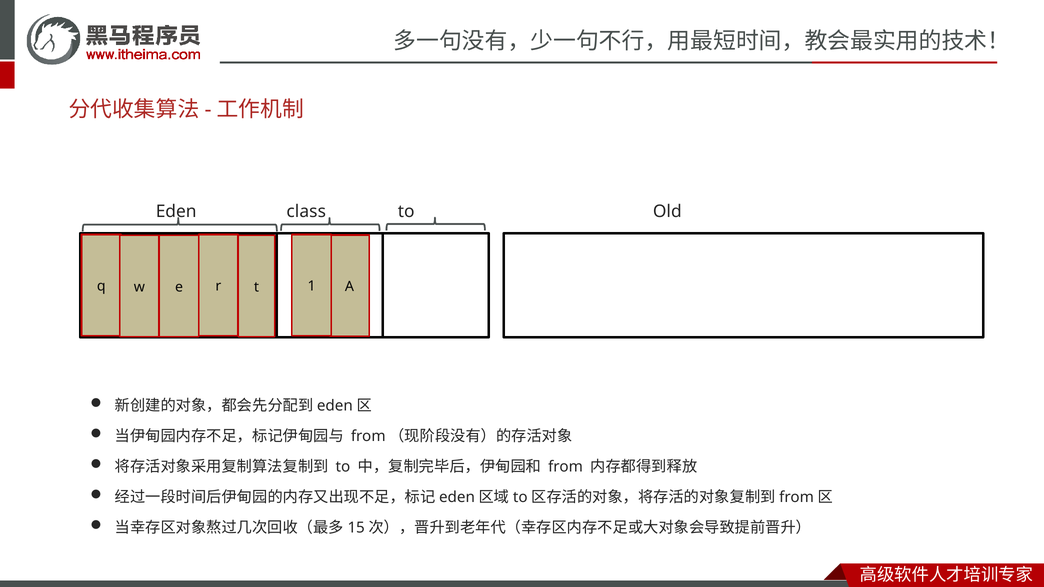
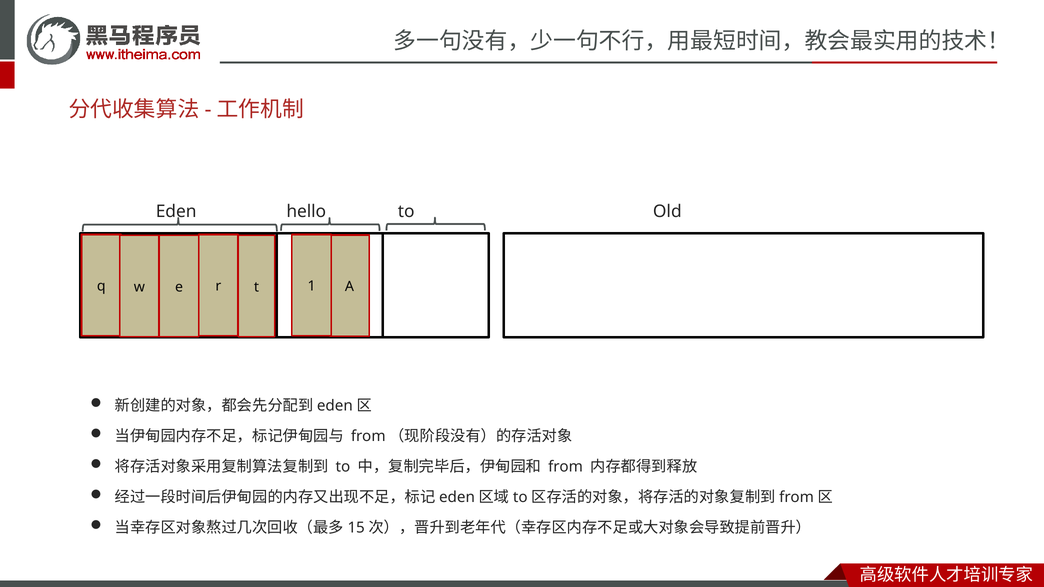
class: class -> hello (306, 211)
